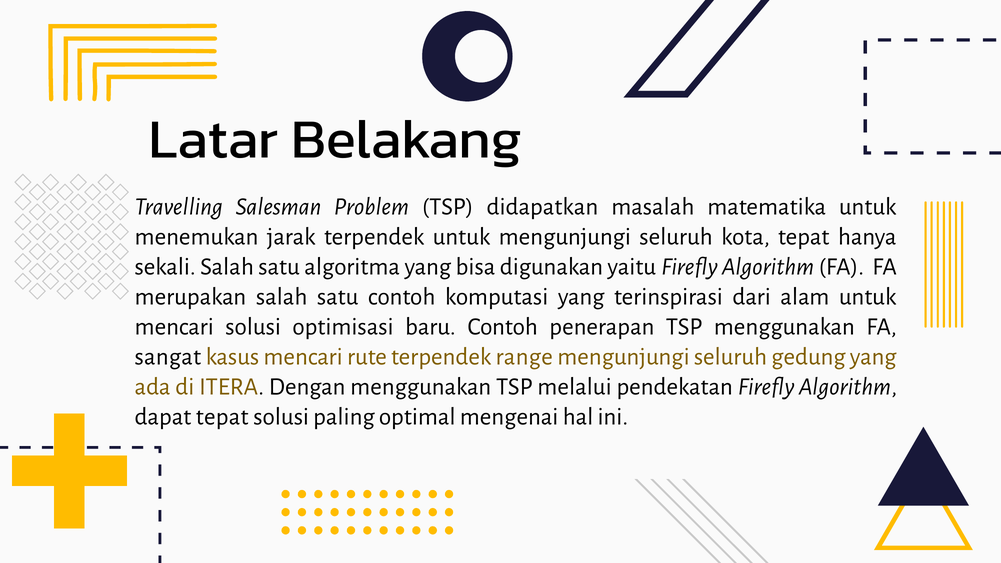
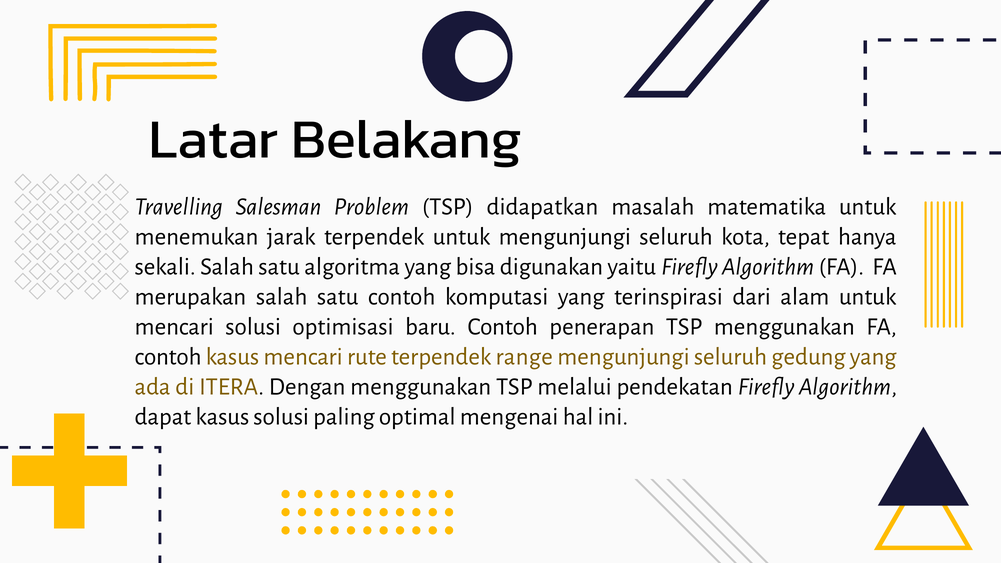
sangat: sangat -> contoh (168, 356)
dapat tepat: tepat -> kasus (222, 417)
